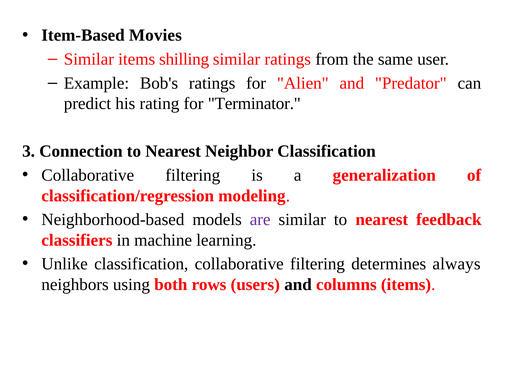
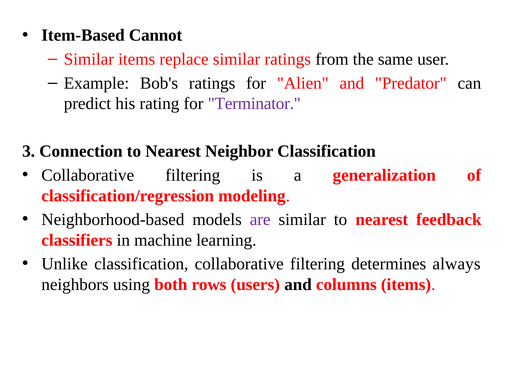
Movies: Movies -> Cannot (156, 35)
shilling: shilling -> replace (184, 59)
Terminator colour: black -> purple (254, 104)
